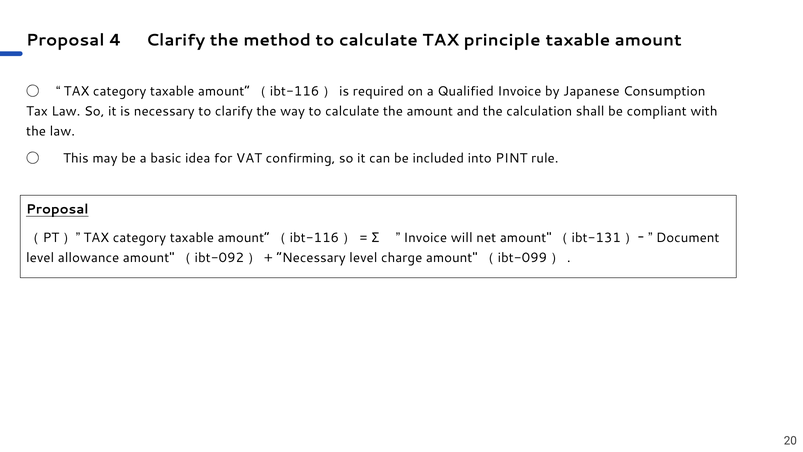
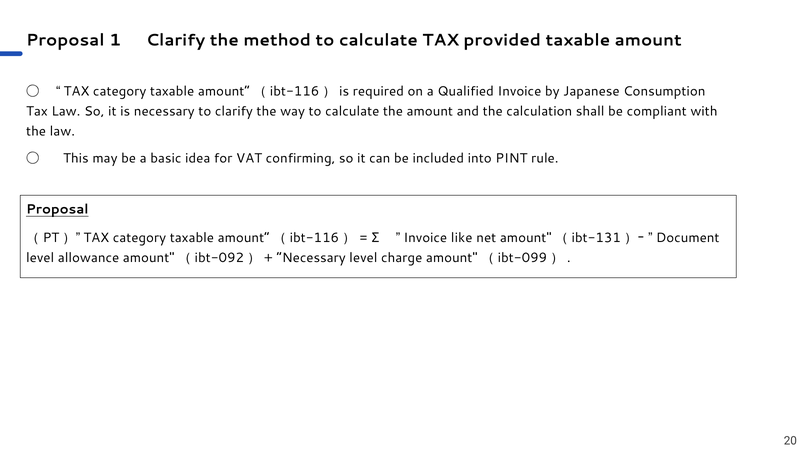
4: 4 -> 1 (115, 40)
principle: principle -> provided (502, 40)
will: will -> like (462, 238)
